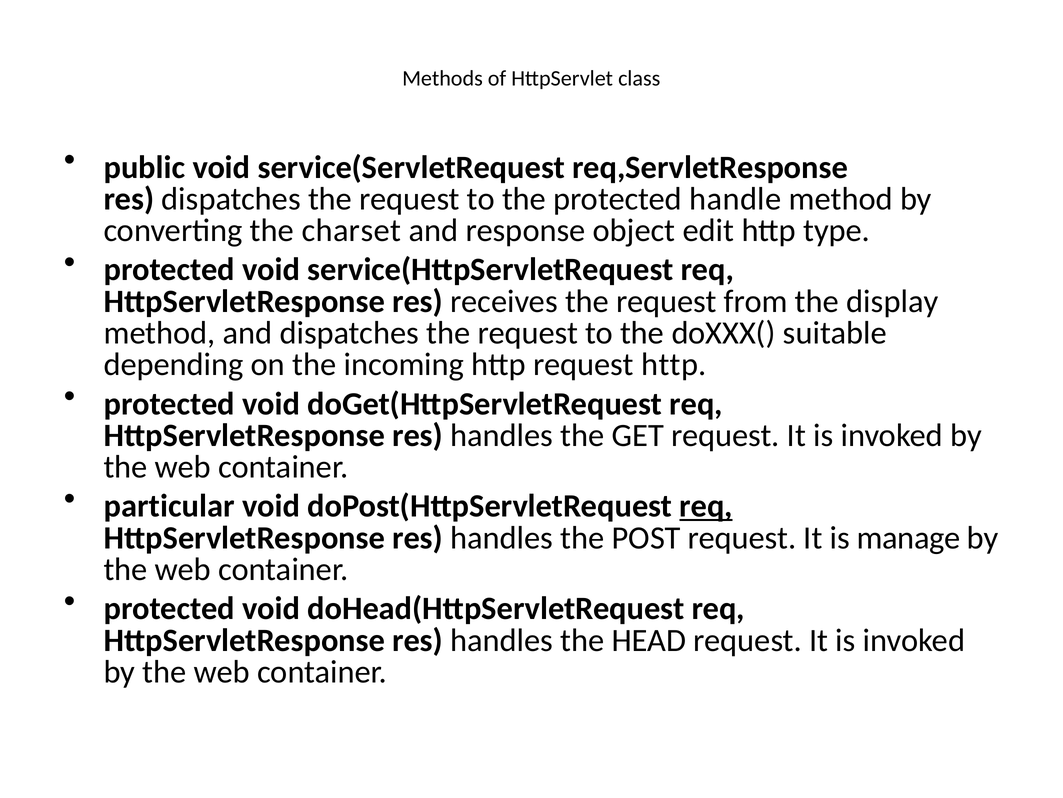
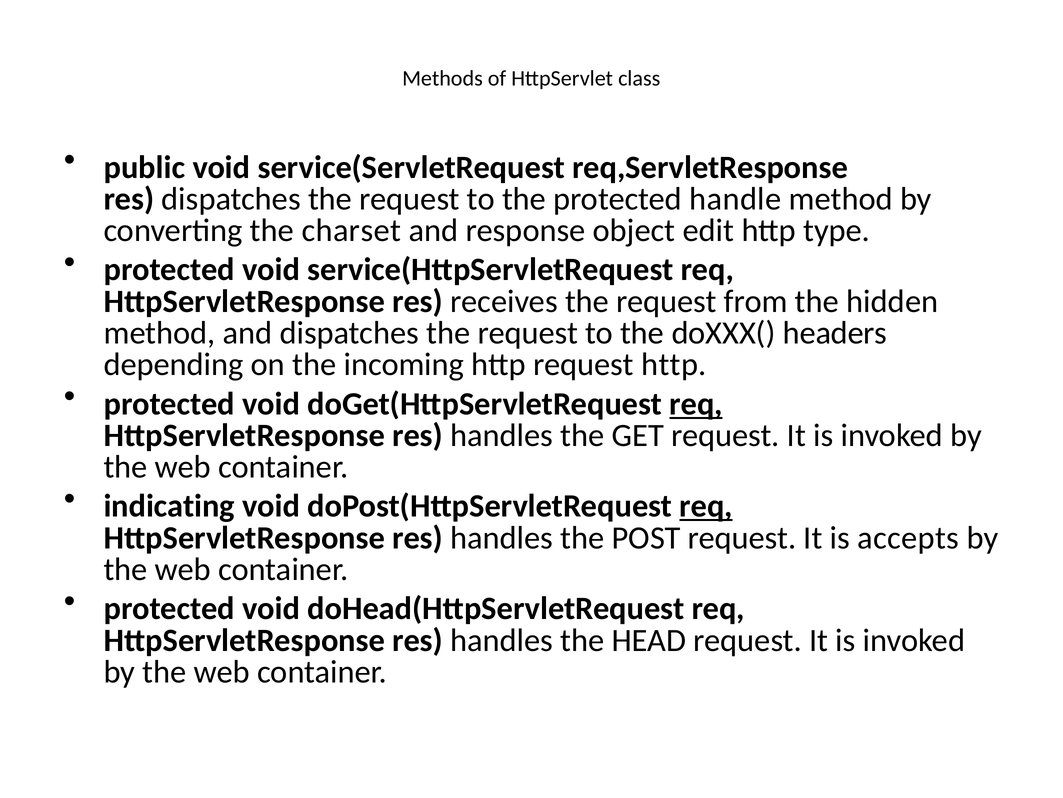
display: display -> hidden (892, 301)
suitable: suitable -> headers (835, 333)
req underline: none -> present (696, 403)
particular: particular -> indicating (169, 506)
manage: manage -> accepts (908, 537)
